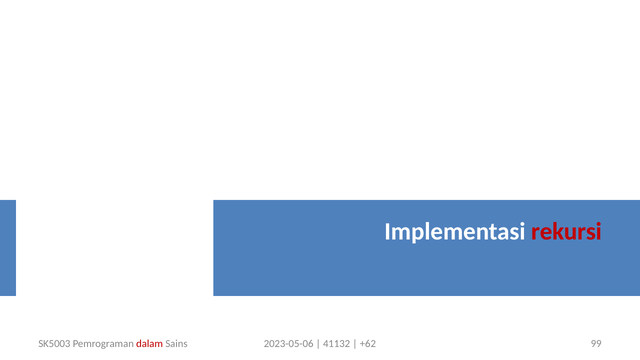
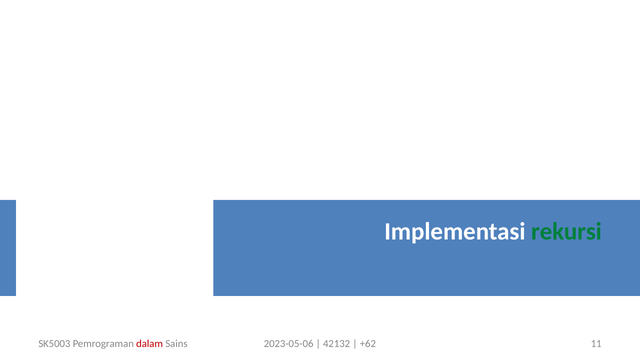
rekursi colour: red -> green (566, 231)
41132: 41132 -> 42132 (337, 344)
99: 99 -> 11 (596, 344)
